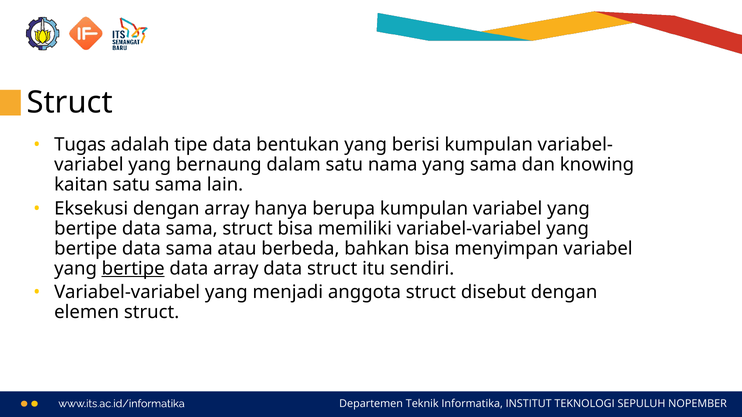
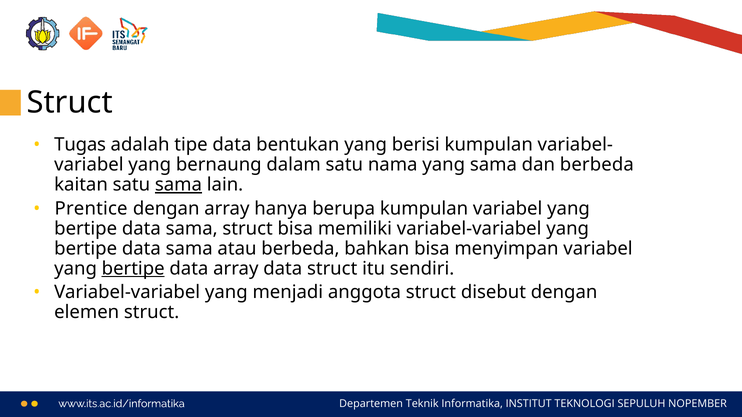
dan knowing: knowing -> berbeda (597, 165)
sama underline: none -> present (178, 185)
Eksekusi: Eksekusi -> Prentice (91, 209)
